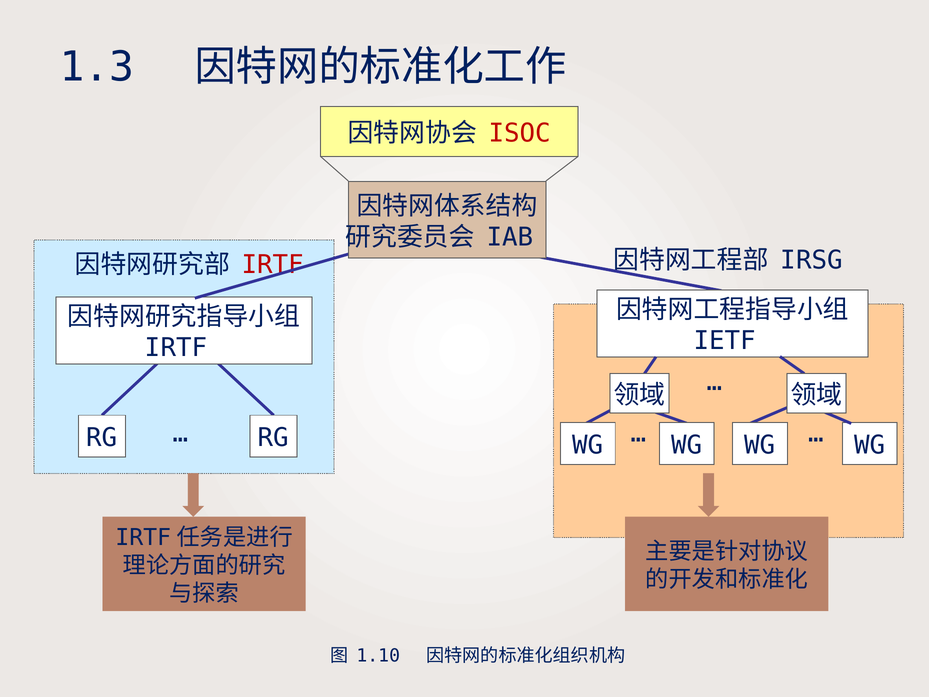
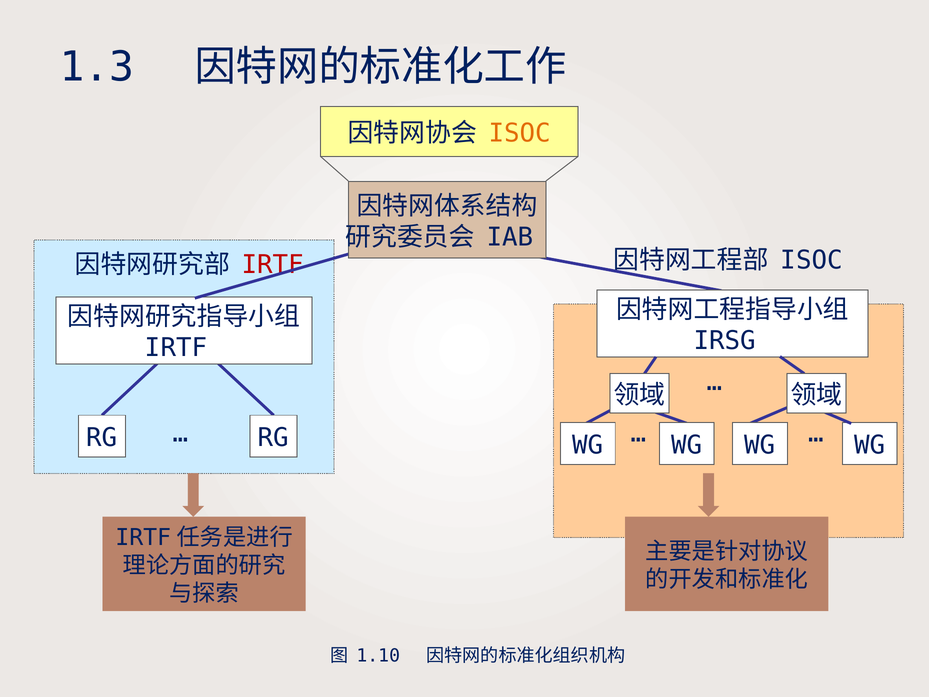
ISOC colour: red -> orange (520, 133)
IRSG: IRSG -> ISOC (812, 260)
IETF: IETF -> IRSG (725, 341)
